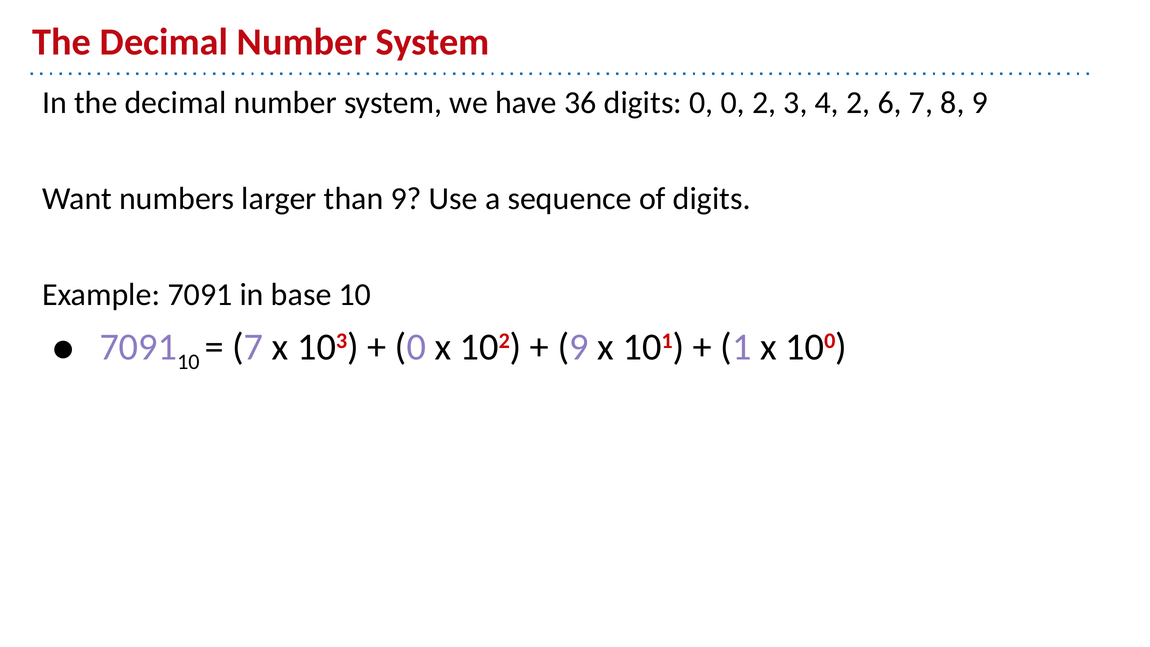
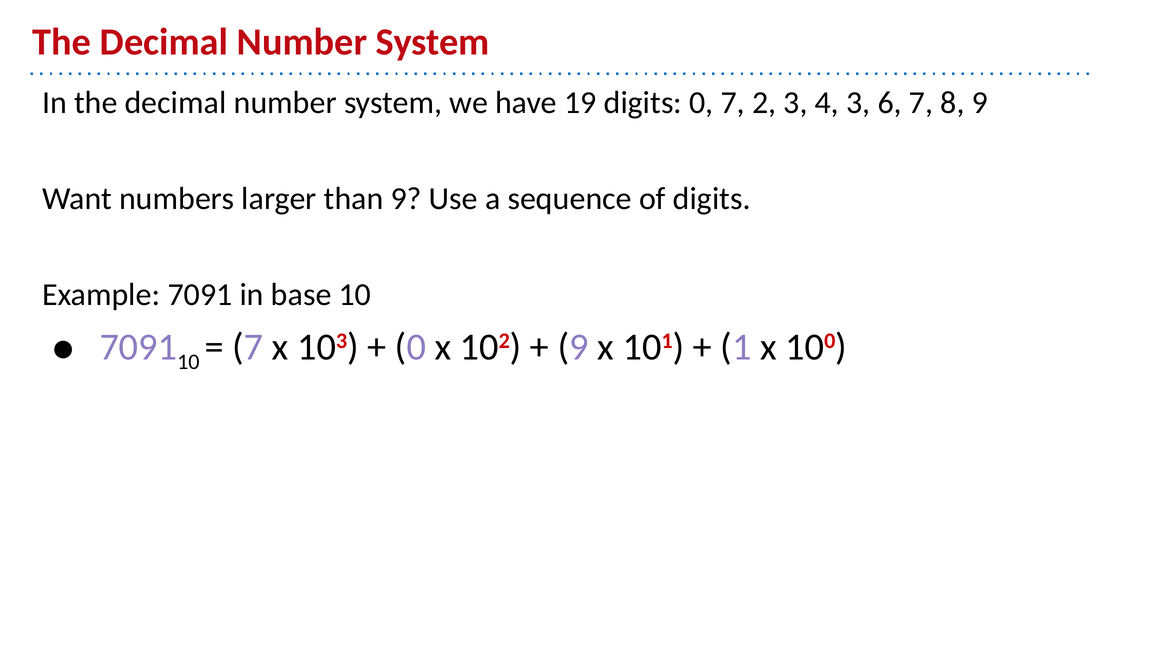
36: 36 -> 19 (580, 103)
0 0: 0 -> 7 (733, 103)
4 2: 2 -> 3 (858, 103)
